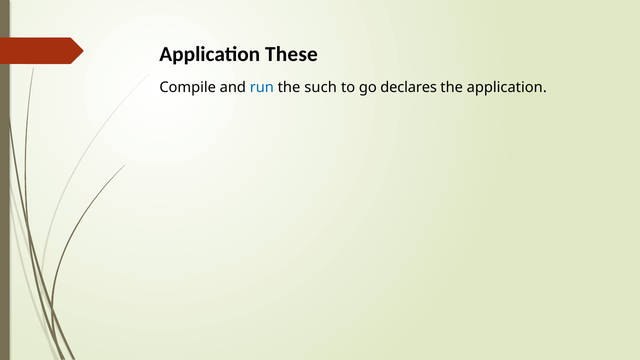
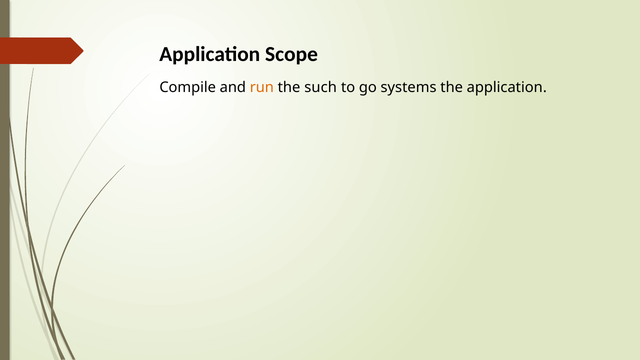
These: These -> Scope (291, 54)
run colour: blue -> orange (262, 87)
declares: declares -> systems (409, 87)
